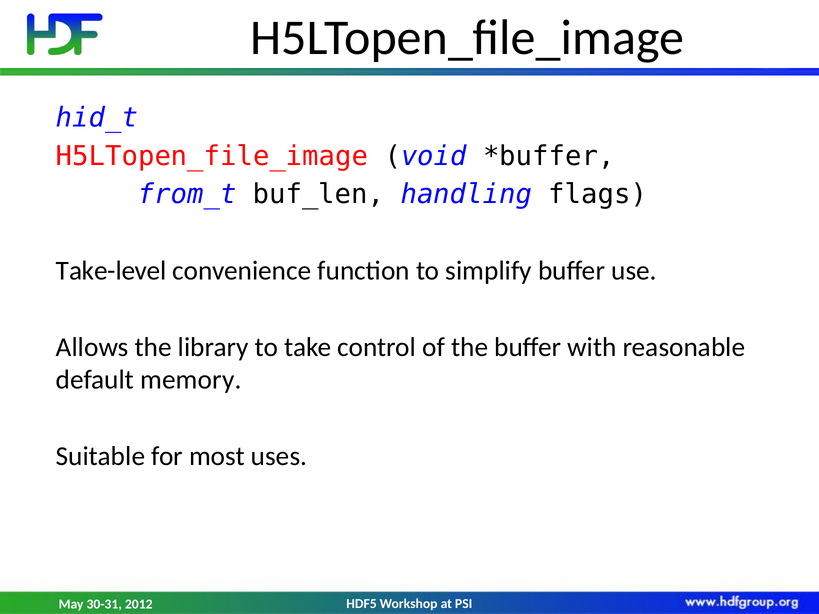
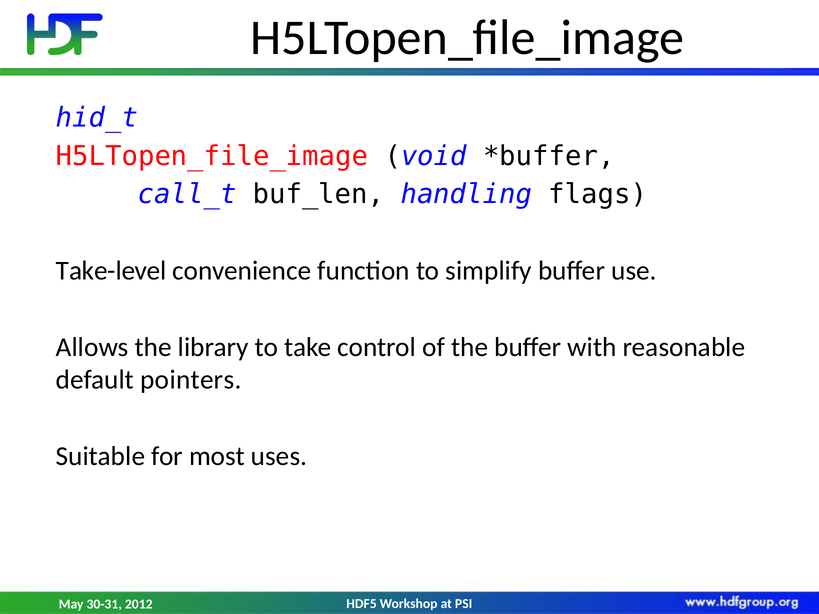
from_t: from_t -> call_t (187, 194)
memory: memory -> pointers (191, 380)
